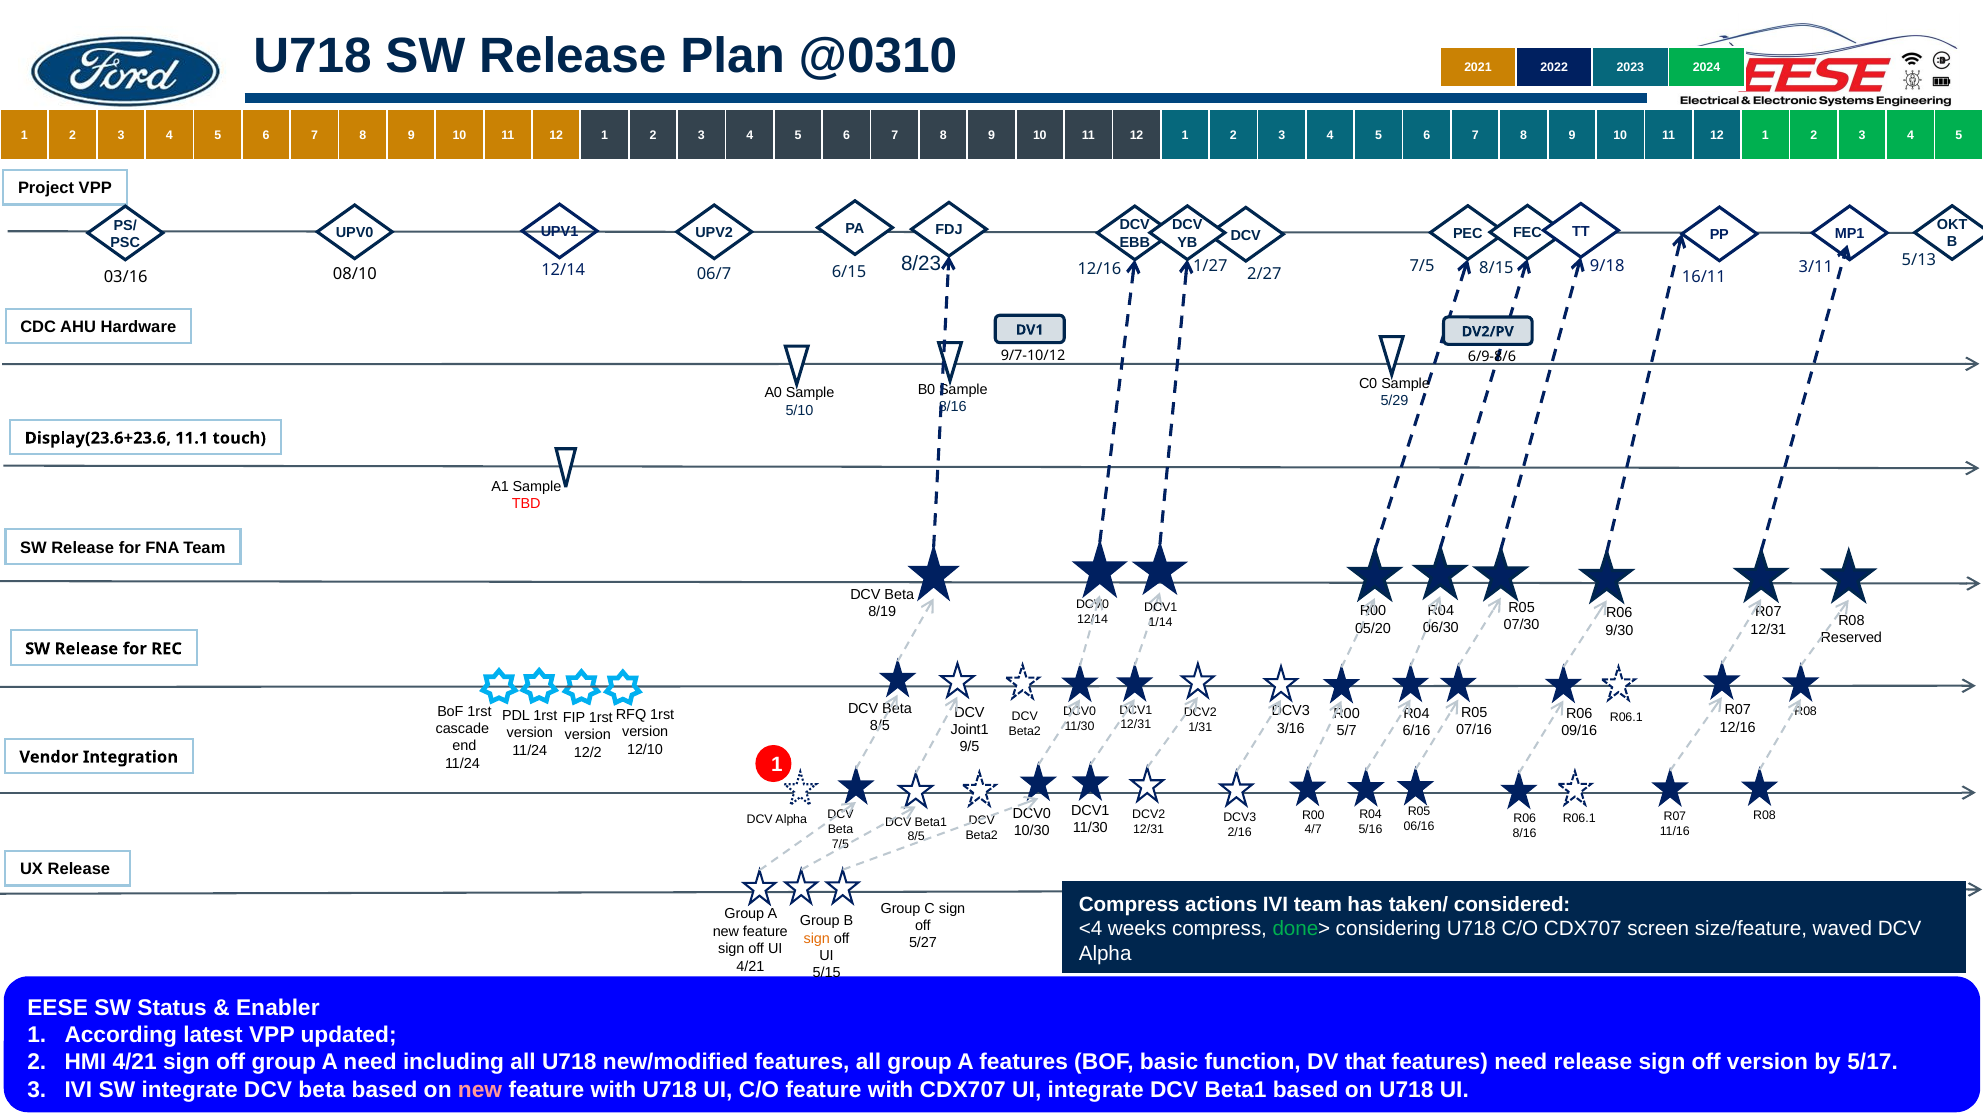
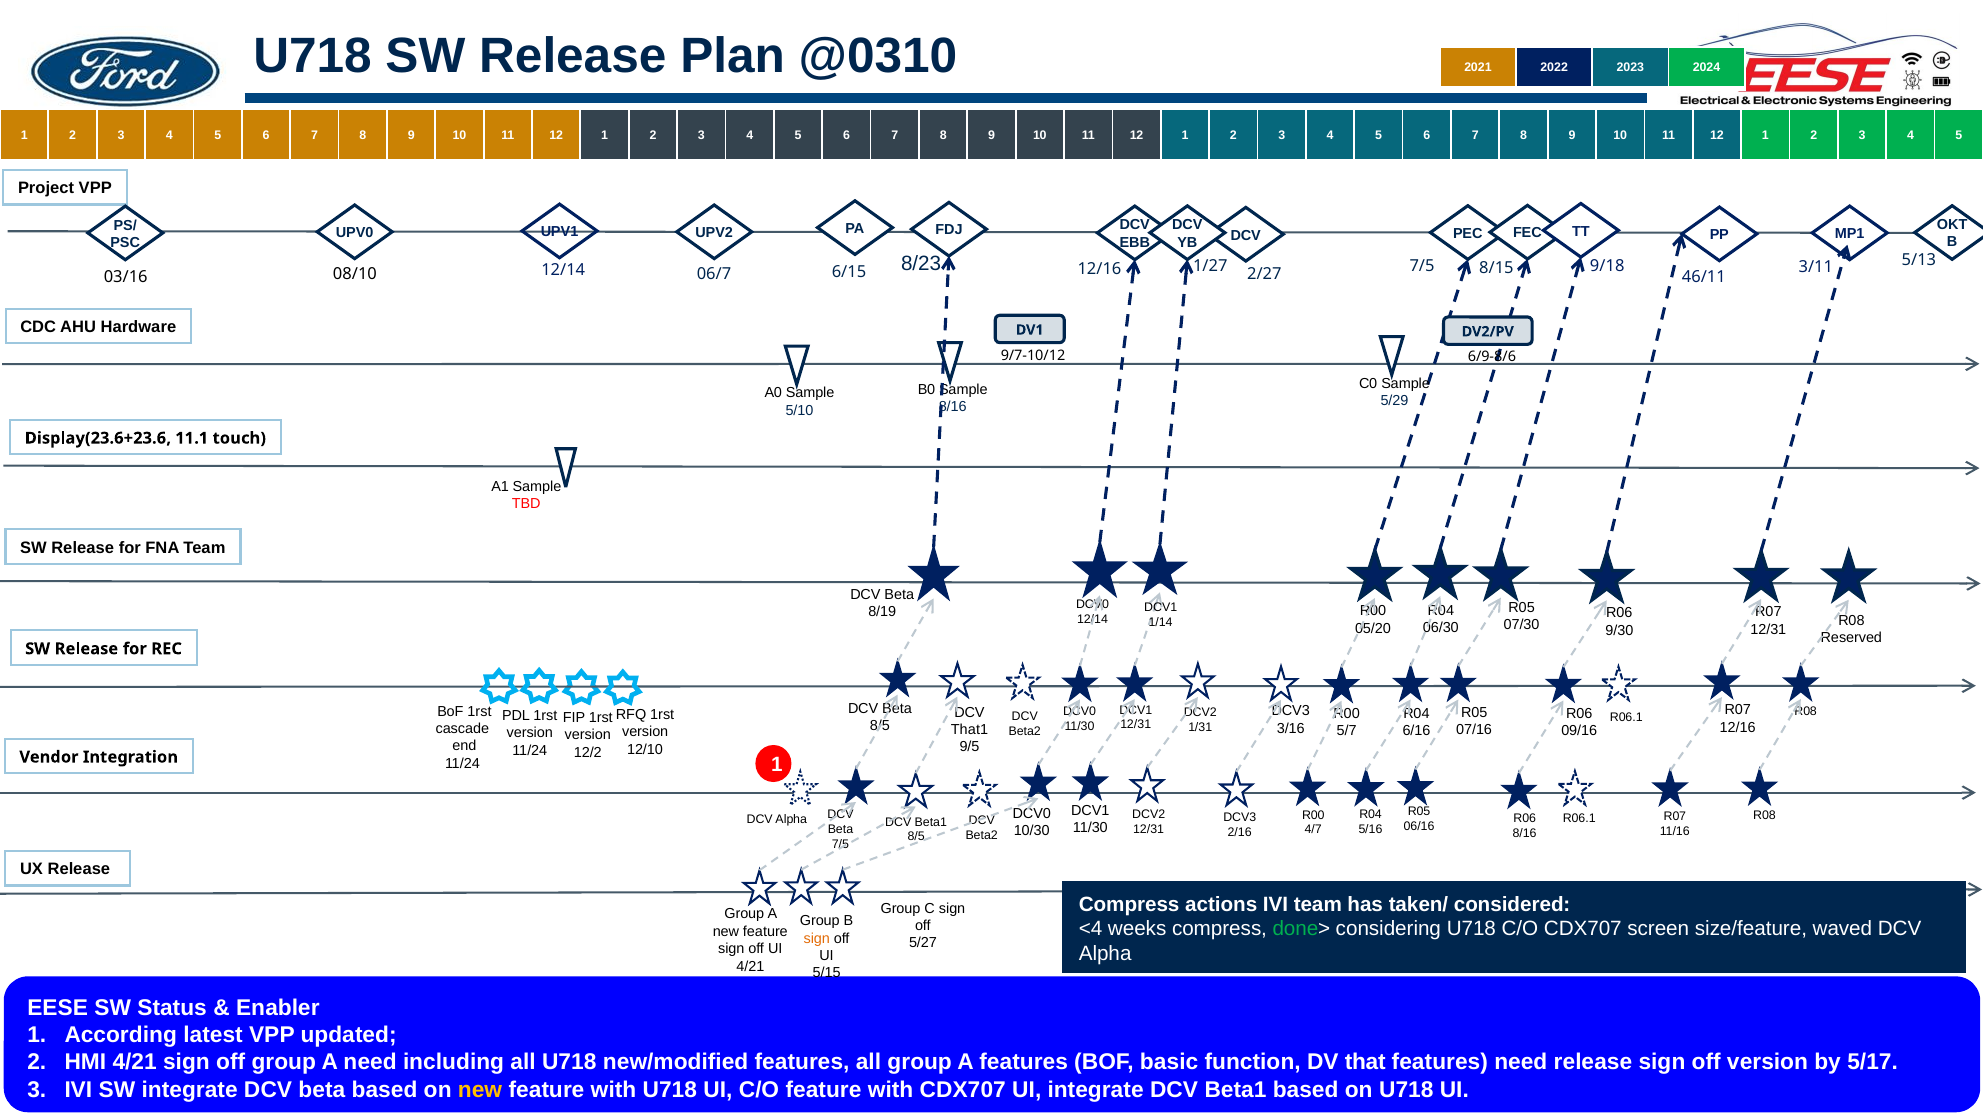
16/11: 16/11 -> 46/11 (1704, 277)
Joint1: Joint1 -> That1 (969, 729)
new colour: pink -> yellow (480, 1089)
